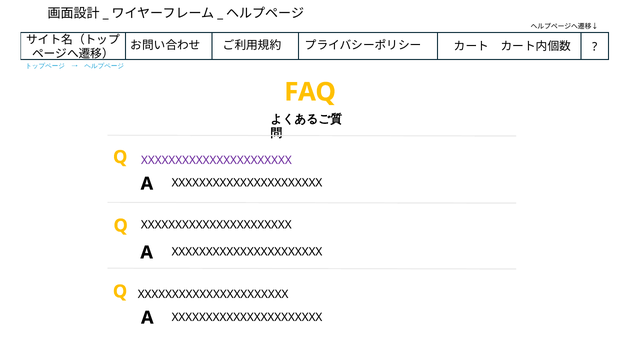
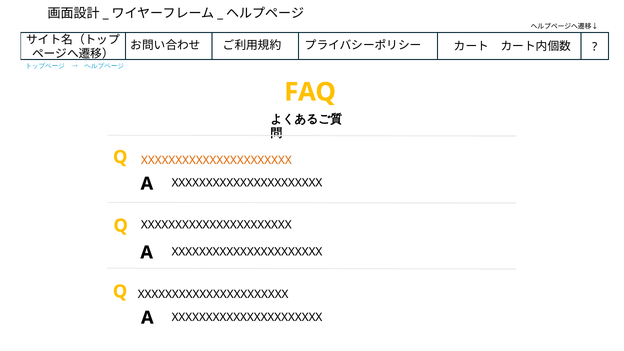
XXXXXXXXXXXXXXXXXXXXXX colour: purple -> orange (216, 160)
